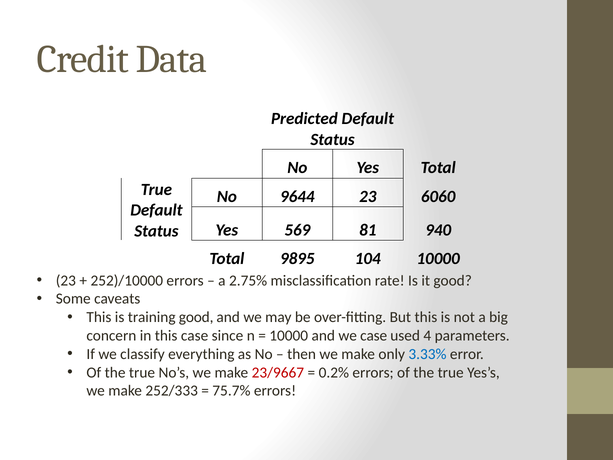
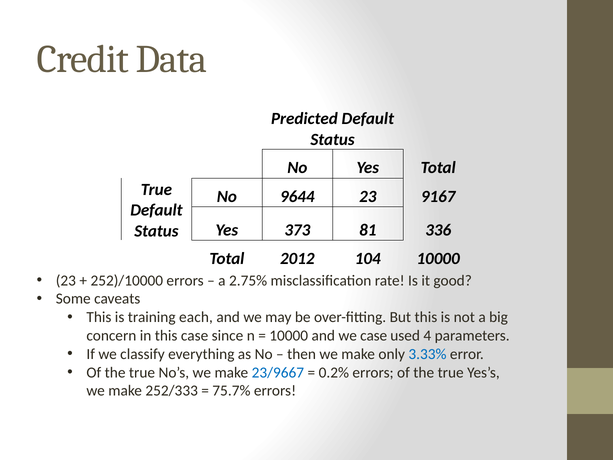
6060: 6060 -> 9167 (438, 196)
569: 569 -> 373 (297, 230)
940: 940 -> 336 (438, 230)
9895: 9895 -> 2012 (297, 259)
training good: good -> each (196, 317)
23/9667 colour: red -> blue (278, 372)
